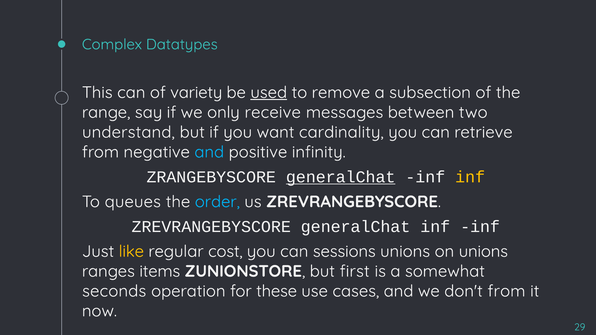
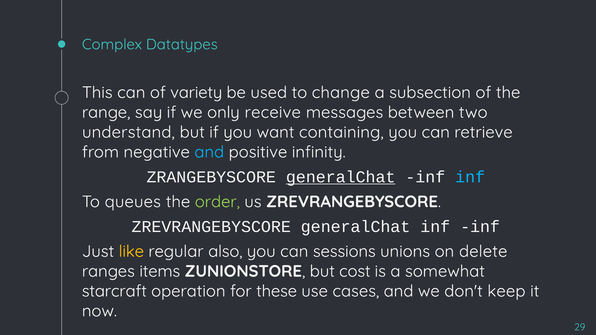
used underline: present -> none (269, 93)
remove: remove -> change (341, 93)
cardinality: cardinality -> containing (341, 132)
inf colour: yellow -> light blue (470, 177)
order colour: light blue -> light green (217, 202)
cost: cost -> also (225, 252)
on unions: unions -> delete (483, 252)
first: first -> cost (355, 271)
seconds: seconds -> starcraft (114, 291)
don't from: from -> keep (506, 291)
